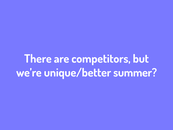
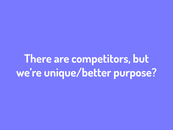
summer: summer -> purpose (135, 73)
